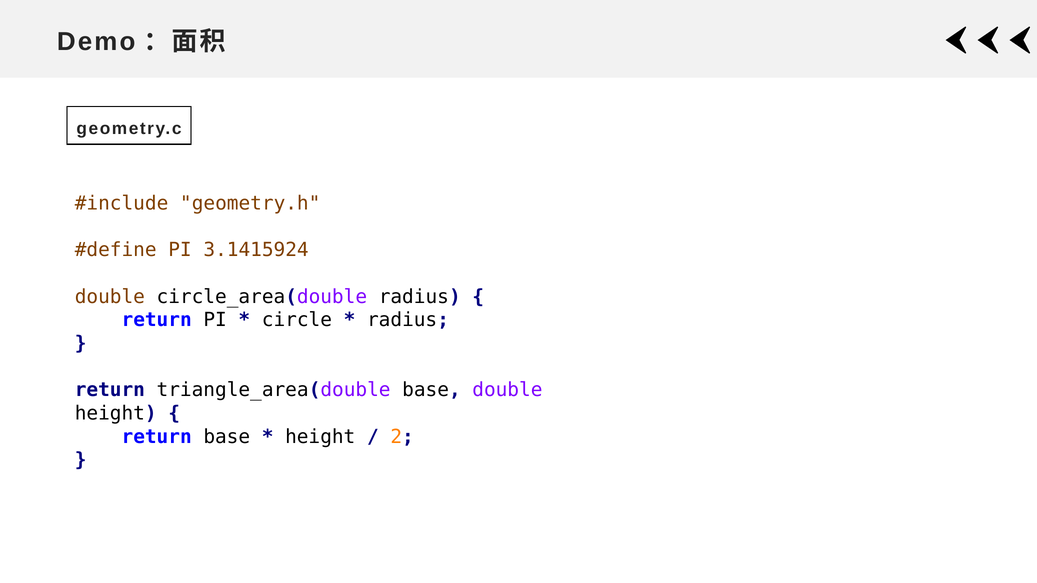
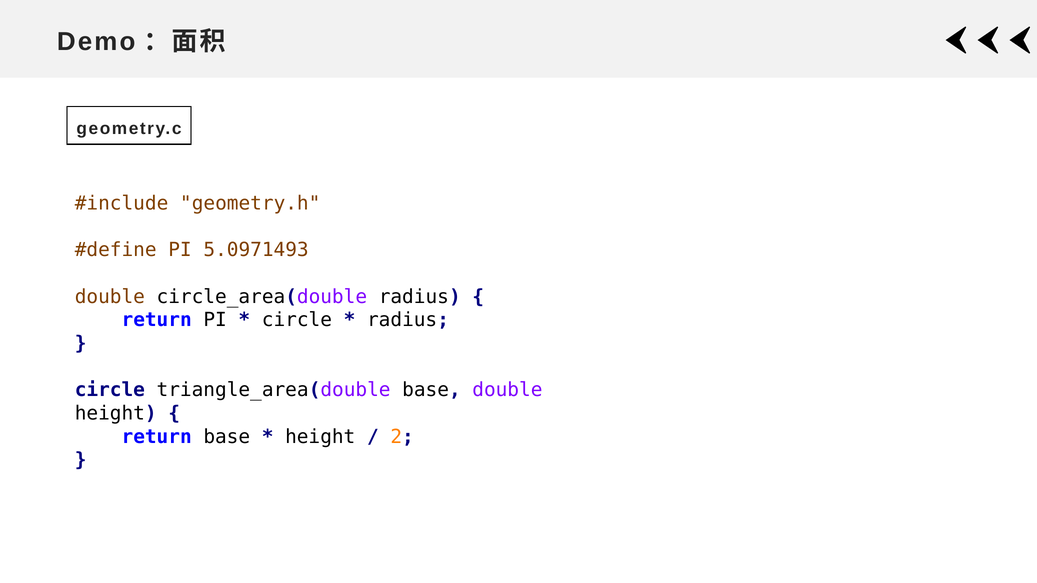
3.1415924: 3.1415924 -> 5.0971493 (256, 250)
return: return -> circle (110, 390)
